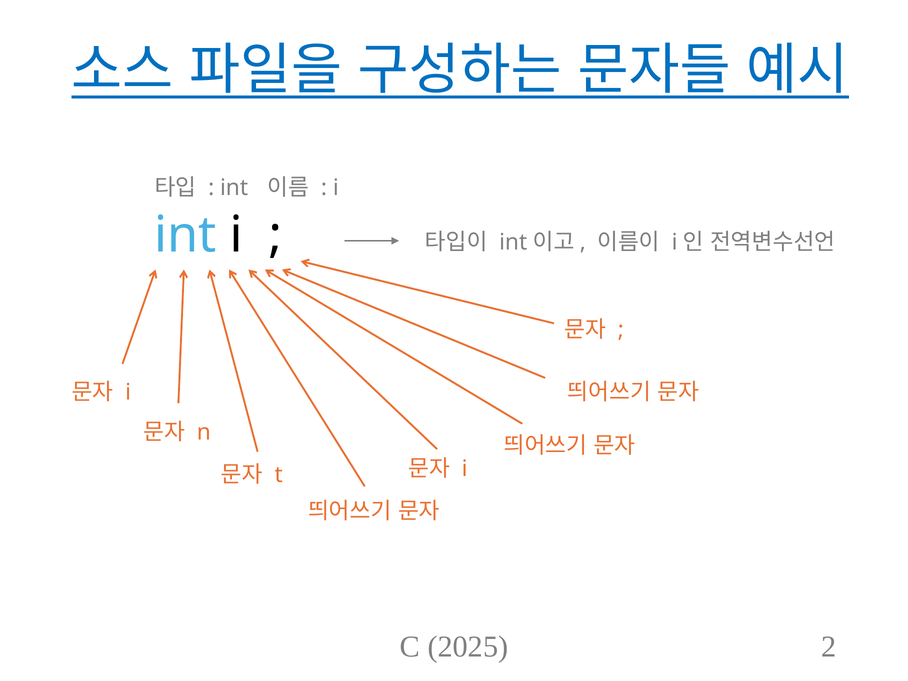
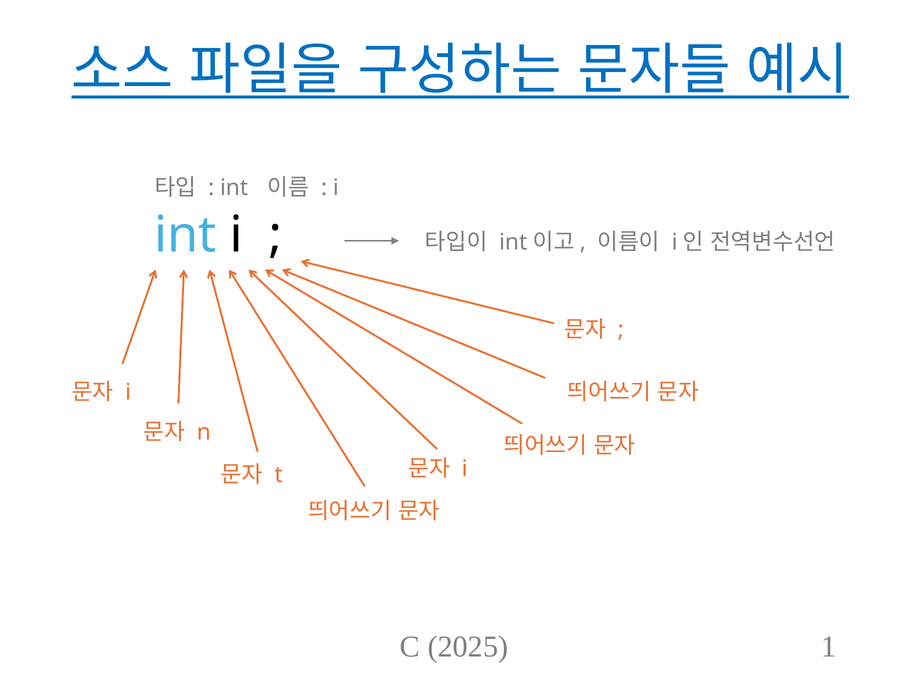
2: 2 -> 1 (829, 647)
